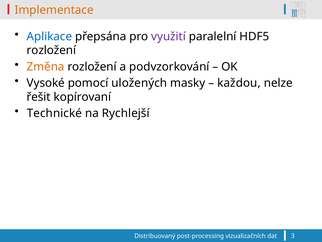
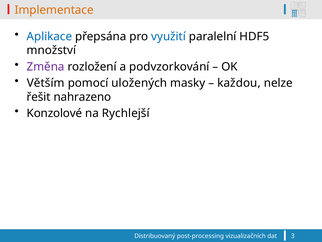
využití colour: purple -> blue (169, 36)
rozložení: rozložení -> množství (51, 50)
Změna colour: orange -> purple (46, 67)
Vysoké: Vysoké -> Větším (46, 83)
kopírovaní: kopírovaní -> nahrazeno (82, 97)
Technické: Technické -> Konzolové (54, 113)
